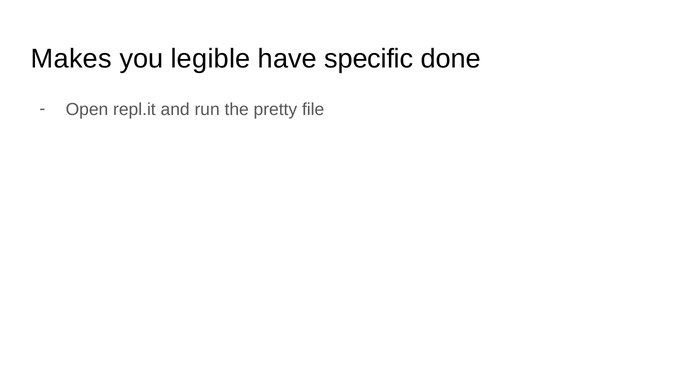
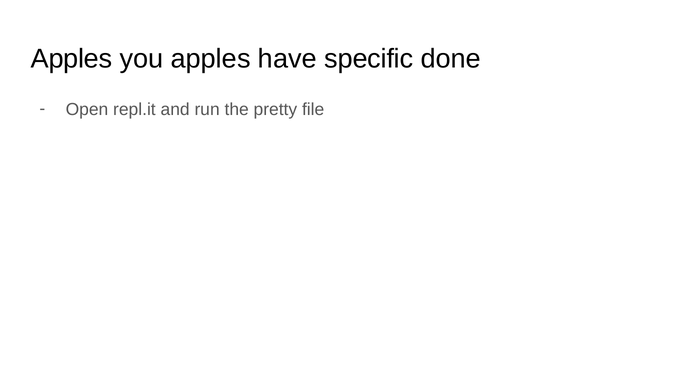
Makes: Makes -> Apples (72, 59)
you legible: legible -> apples (211, 59)
